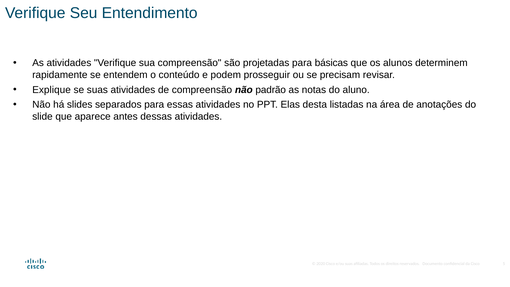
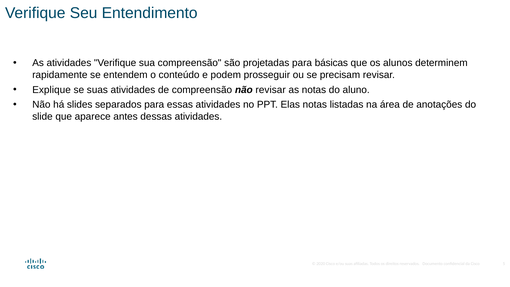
não padrão: padrão -> revisar (271, 90)
Elas desta: desta -> notas (315, 105)
